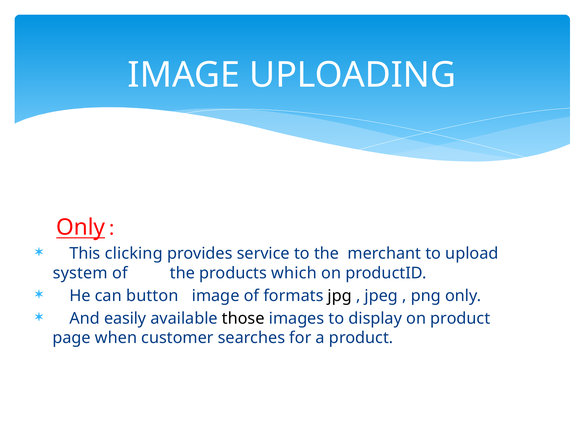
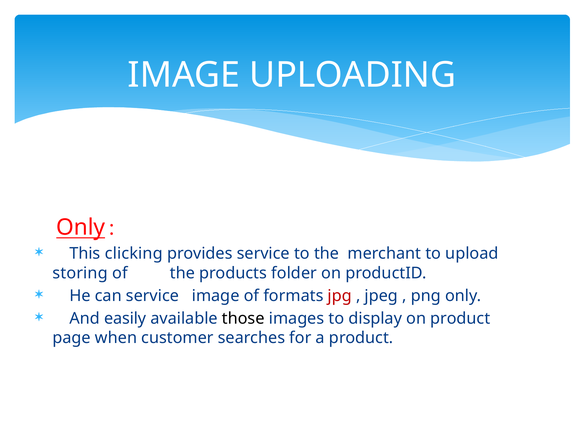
system: system -> storing (80, 273)
which: which -> folder (294, 273)
can button: button -> service (153, 296)
jpg colour: black -> red (340, 296)
